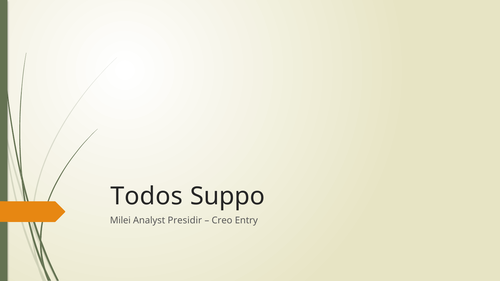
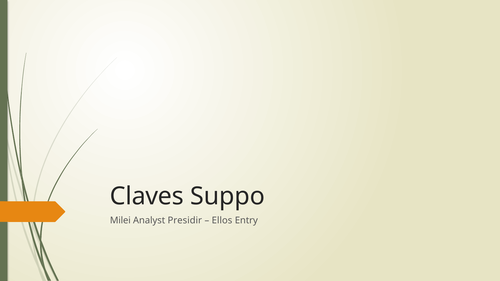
Todos: Todos -> Claves (147, 197)
Creo: Creo -> Ellos (222, 221)
